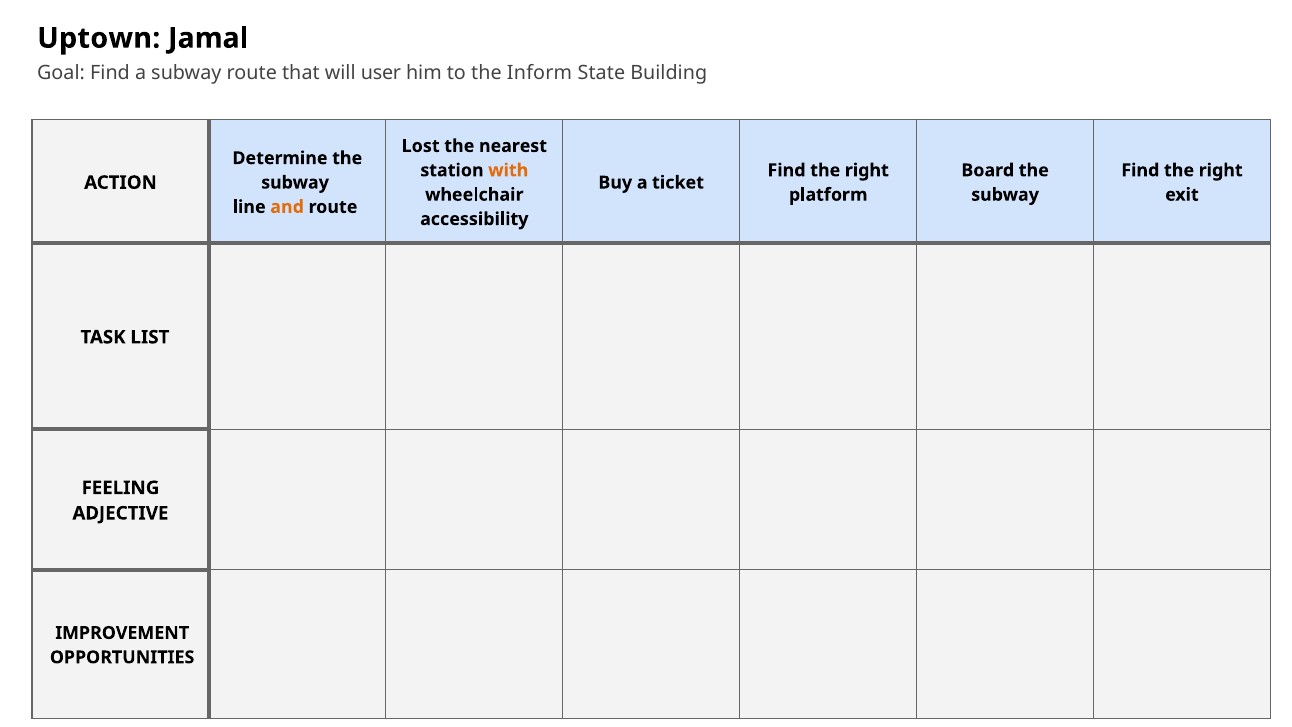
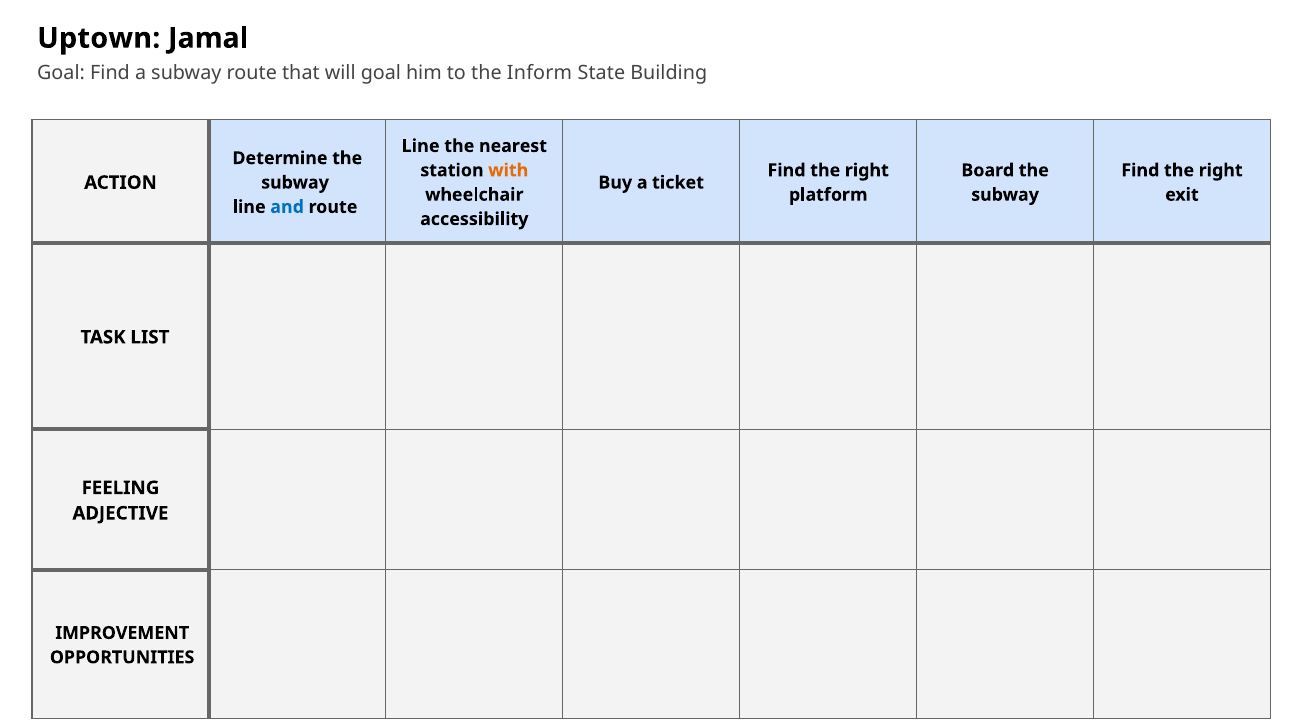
will user: user -> goal (381, 73)
Lost: Lost -> Line (421, 146)
and colour: orange -> blue (287, 207)
